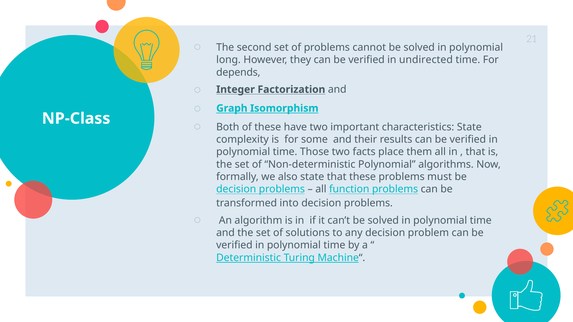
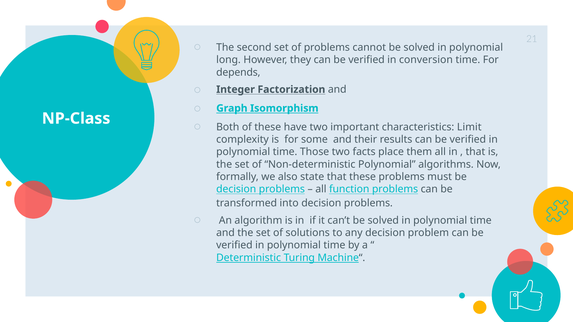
undirected: undirected -> conversion (426, 60)
characteristics State: State -> Limit (469, 127)
